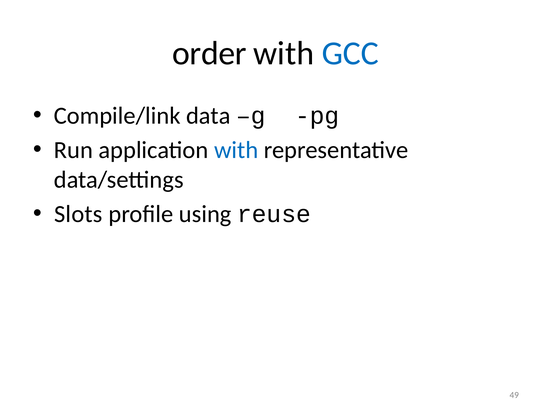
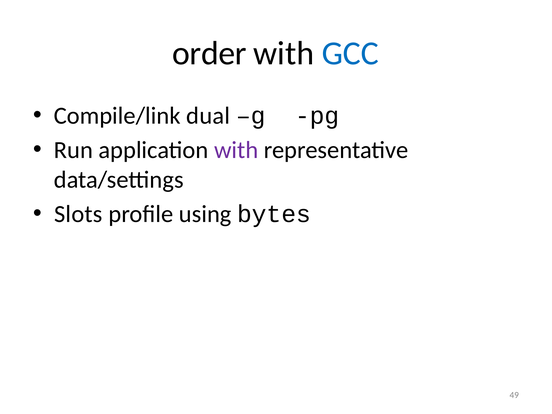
data: data -> dual (208, 116)
with colour: blue -> purple (236, 150)
reuse: reuse -> bytes (274, 214)
